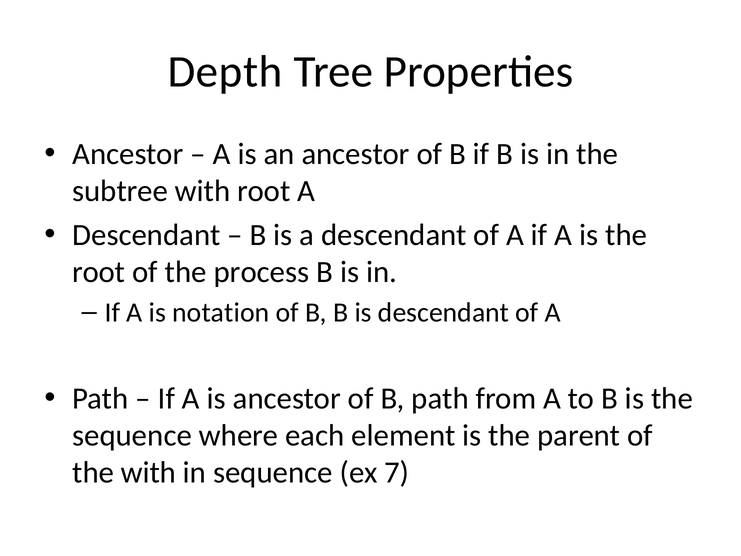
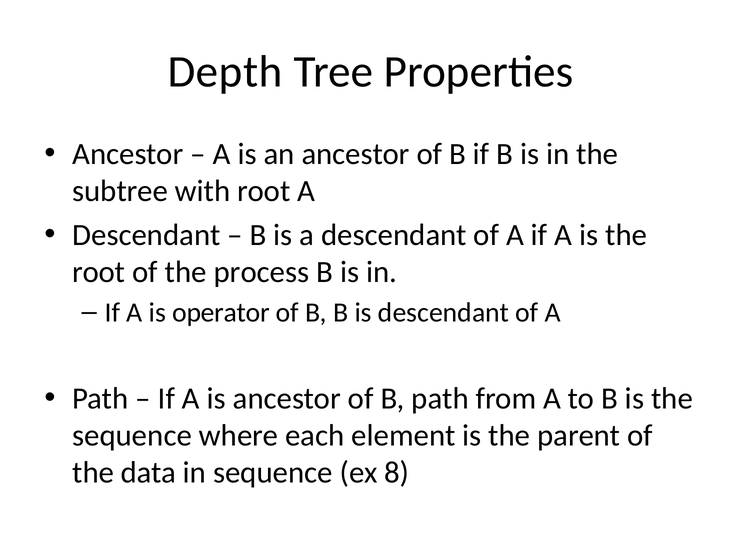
notation: notation -> operator (221, 313)
the with: with -> data (149, 472)
7: 7 -> 8 (397, 472)
